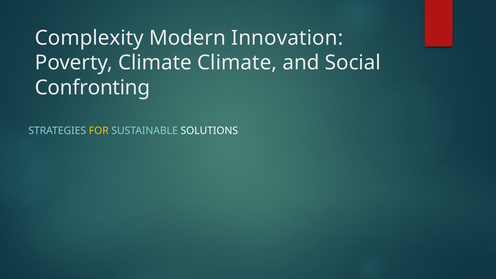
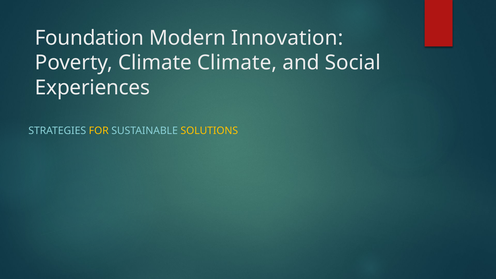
Complexity: Complexity -> Foundation (89, 38)
Confronting: Confronting -> Experiences (92, 88)
SOLUTIONS colour: white -> yellow (209, 131)
